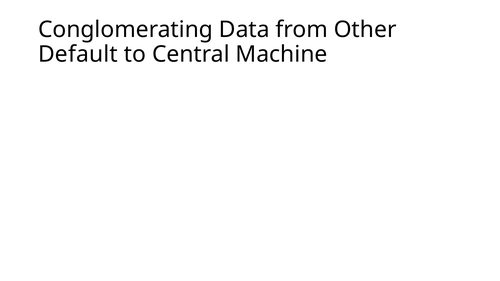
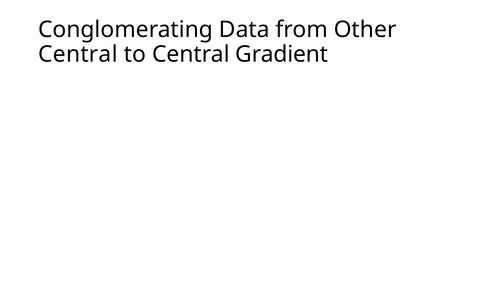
Default: Default -> Central (78, 54)
Machine: Machine -> Gradient (282, 54)
